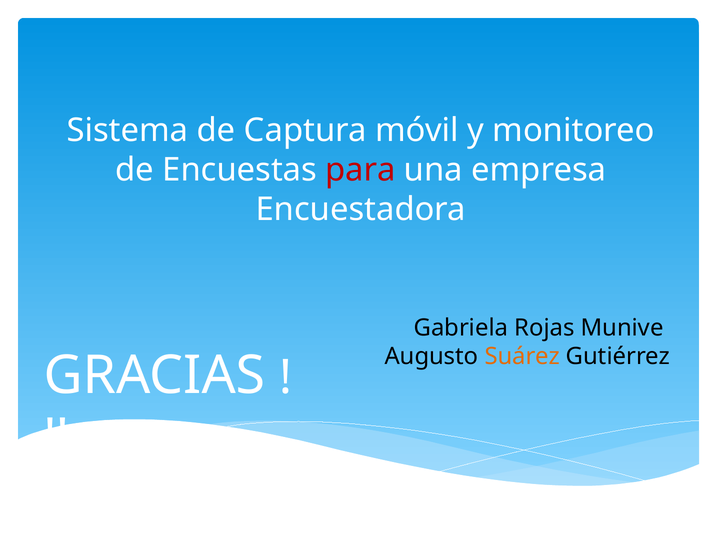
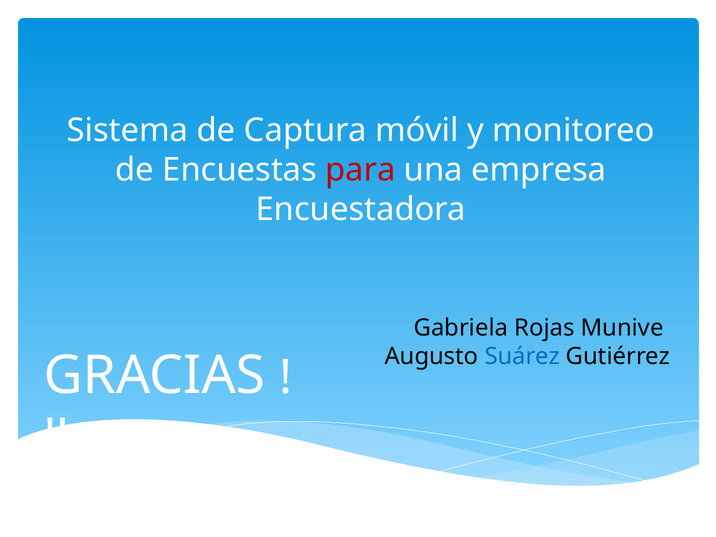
Suárez colour: orange -> blue (522, 357)
